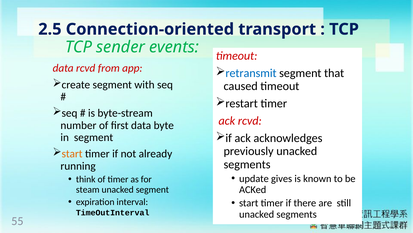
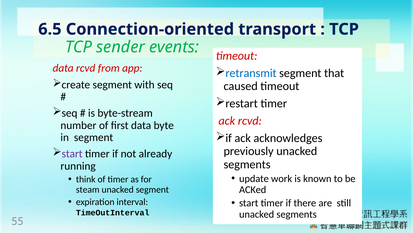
2.5: 2.5 -> 6.5 (50, 29)
start colour: orange -> purple (72, 153)
gives: gives -> work (282, 178)
